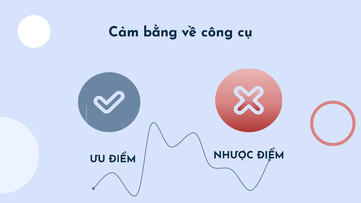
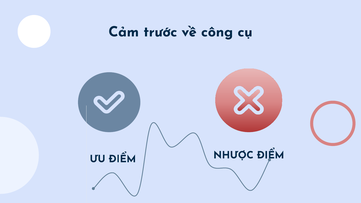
bằng: bằng -> trước (160, 32)
